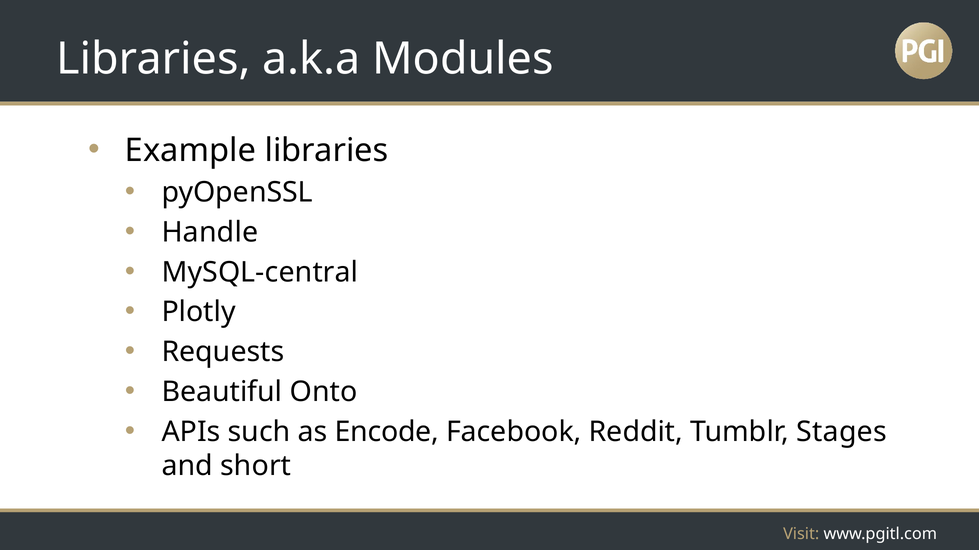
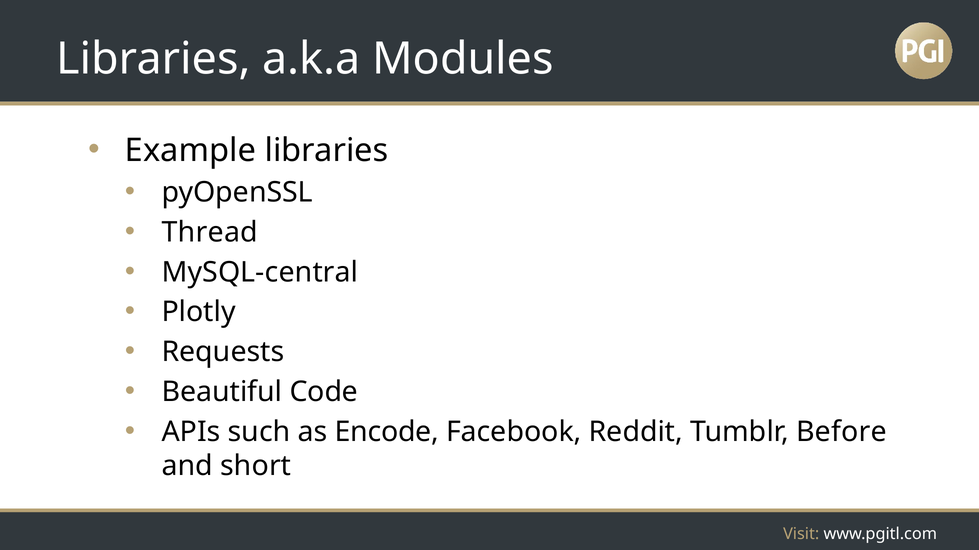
Handle: Handle -> Thread (210, 233)
Onto: Onto -> Code (324, 392)
Stages: Stages -> Before (842, 432)
